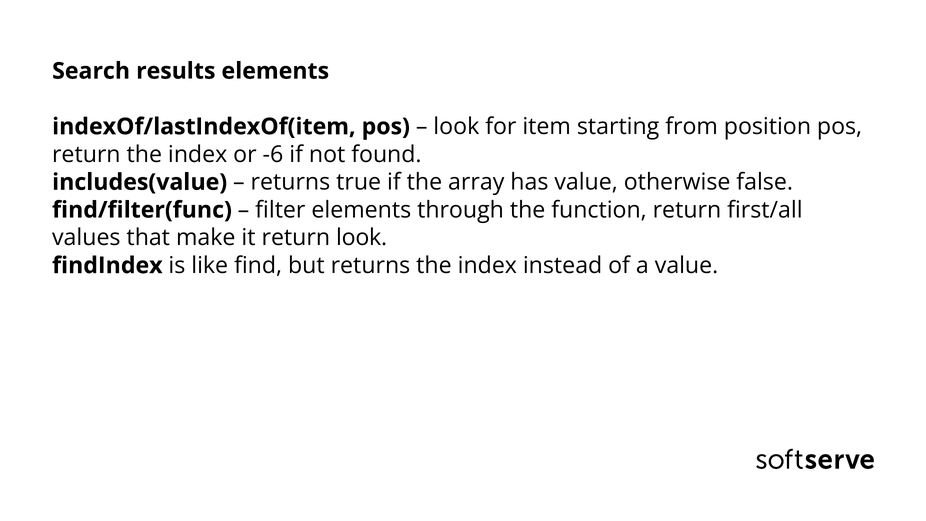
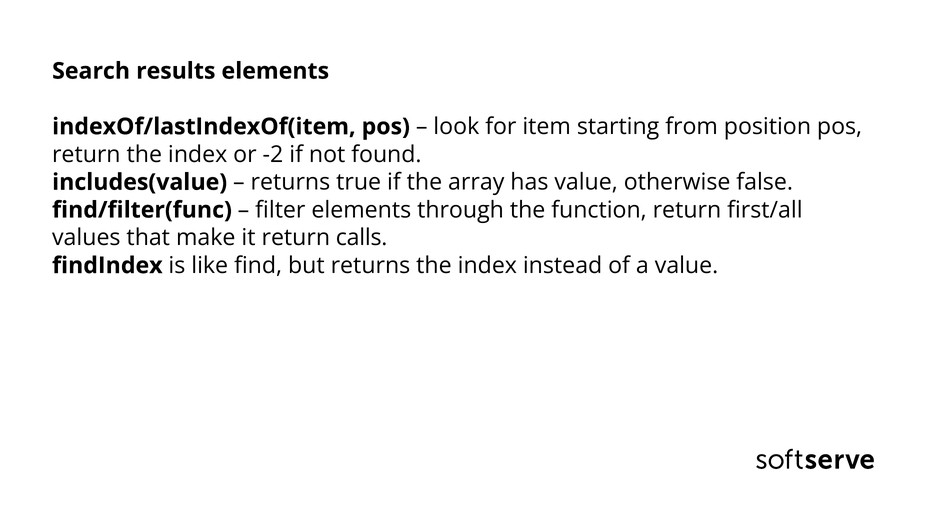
-6: -6 -> -2 (273, 154)
return look: look -> calls (362, 238)
